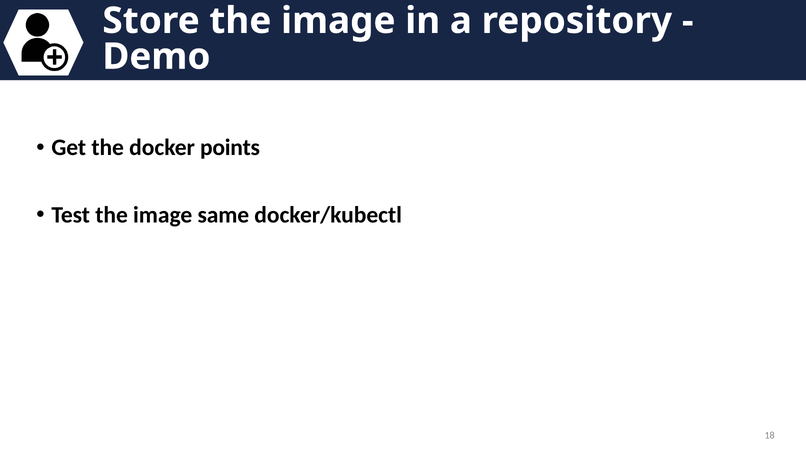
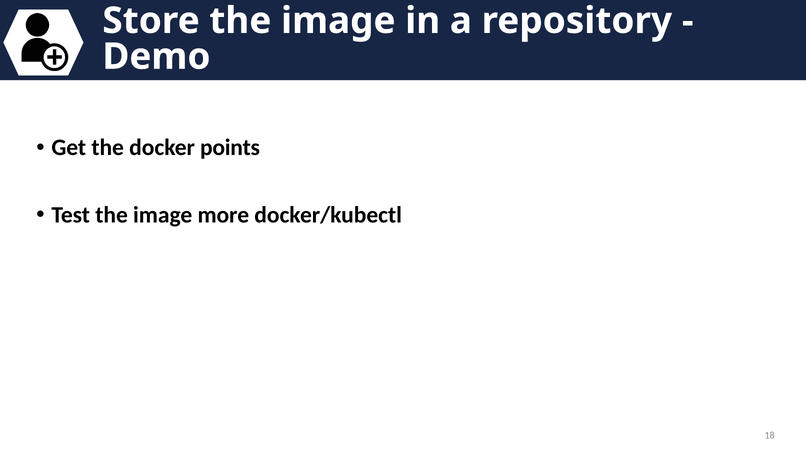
same: same -> more (223, 215)
